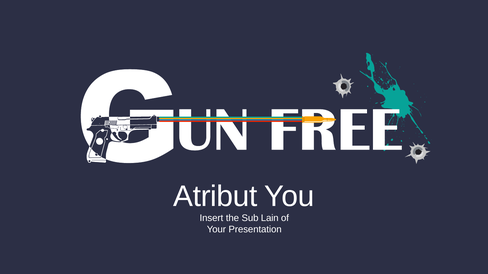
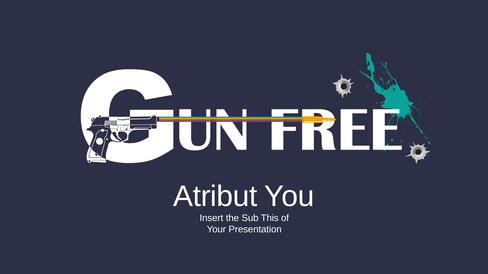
Lain: Lain -> This (270, 218)
